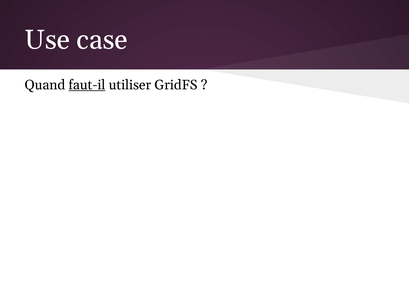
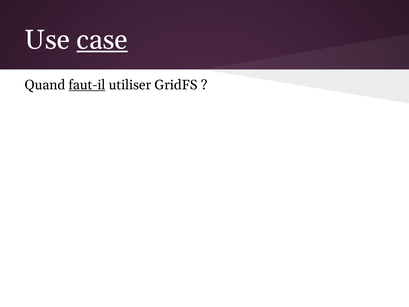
case underline: none -> present (102, 40)
